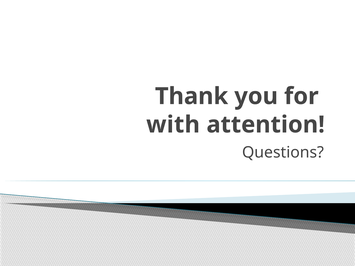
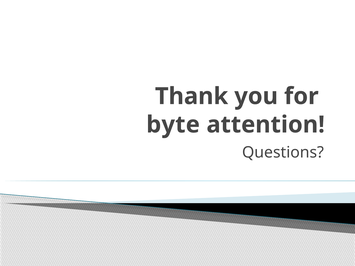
with: with -> byte (173, 125)
